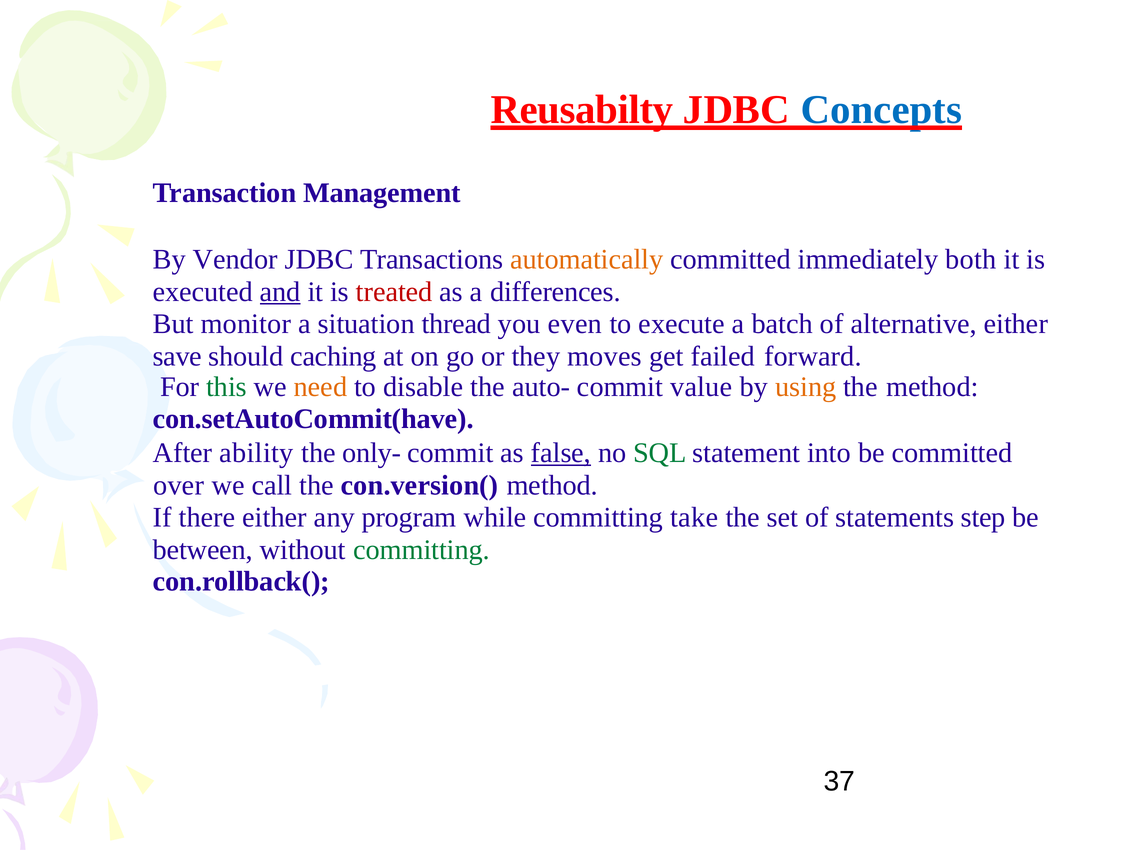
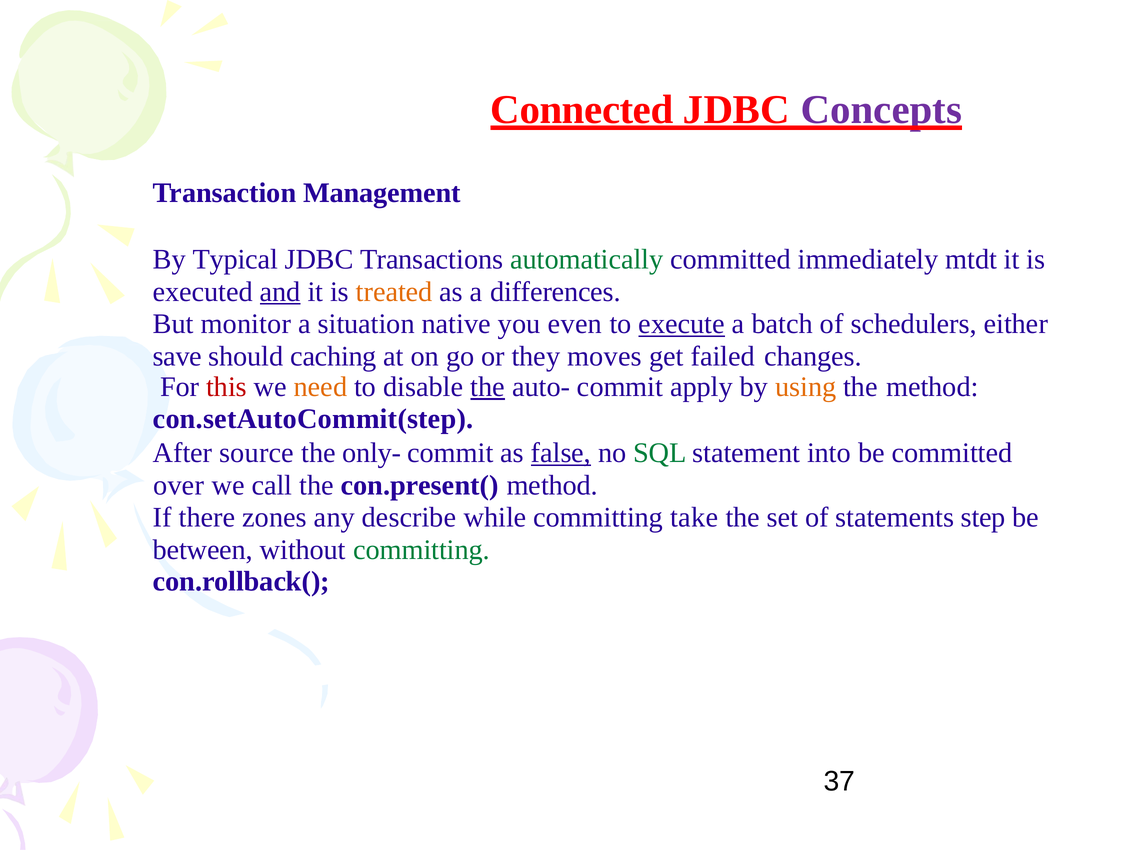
Reusabilty: Reusabilty -> Connected (582, 110)
Concepts colour: blue -> purple (881, 110)
Vendor: Vendor -> Typical (235, 260)
automatically colour: orange -> green (587, 260)
both: both -> mtdt (971, 260)
treated colour: red -> orange (394, 292)
thread: thread -> native (456, 324)
execute underline: none -> present (682, 324)
alternative: alternative -> schedulers (914, 324)
forward: forward -> changes (813, 356)
this colour: green -> red (227, 387)
the underline: none -> present (488, 387)
value: value -> apply (701, 387)
con.setAutoCommit(have: con.setAutoCommit(have -> con.setAutoCommit(step (313, 419)
ability: ability -> source (257, 453)
con.version(: con.version( -> con.present( (420, 486)
there either: either -> zones (275, 518)
program: program -> describe (409, 518)
